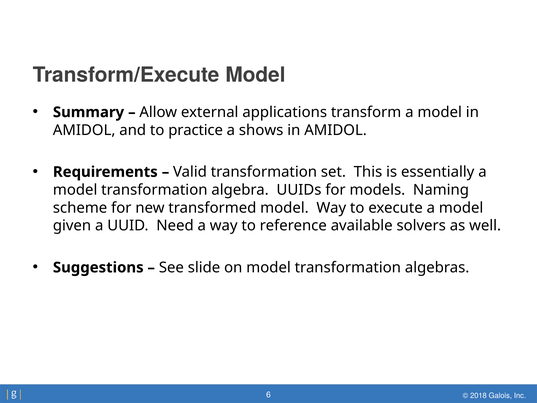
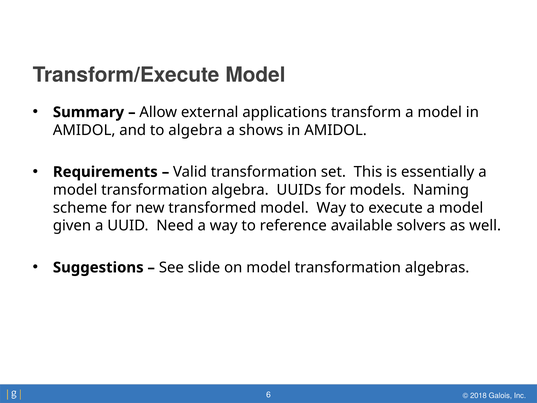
to practice: practice -> algebra (195, 130)
